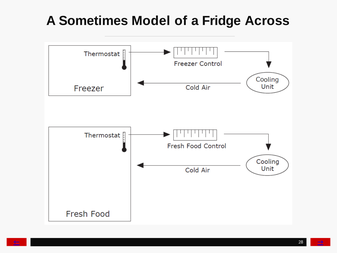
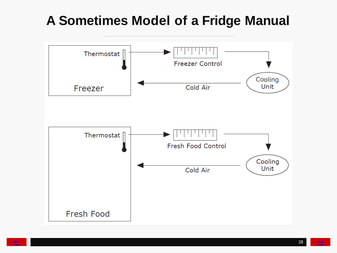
Across: Across -> Manual (267, 21)
